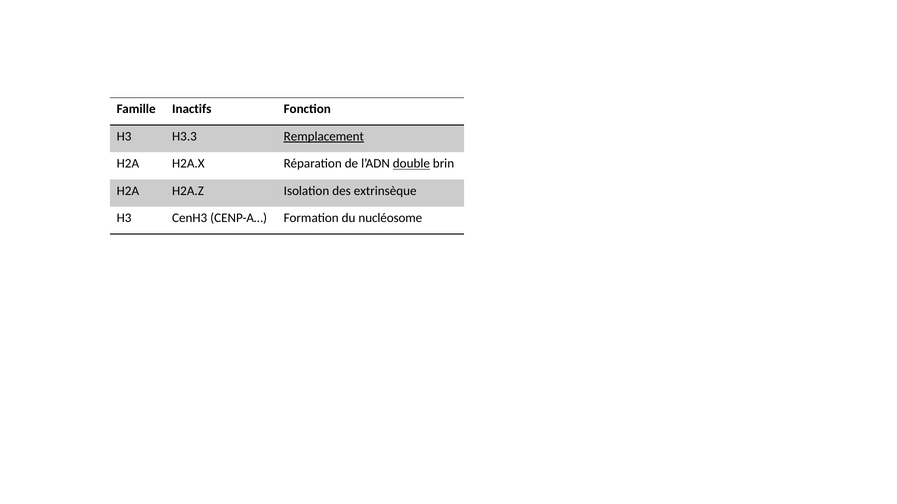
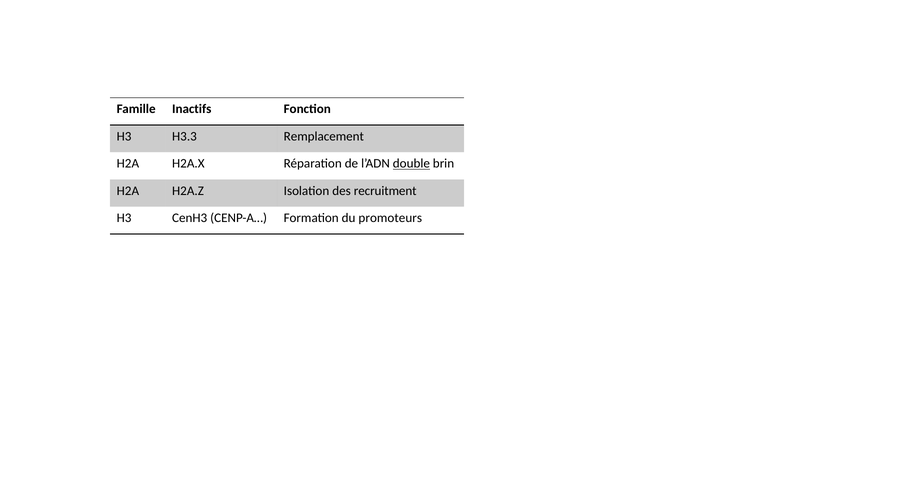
Remplacement underline: present -> none (324, 137)
extrinsèque: extrinsèque -> recruitment (385, 191)
nucléosome: nucléosome -> promoteurs (390, 218)
